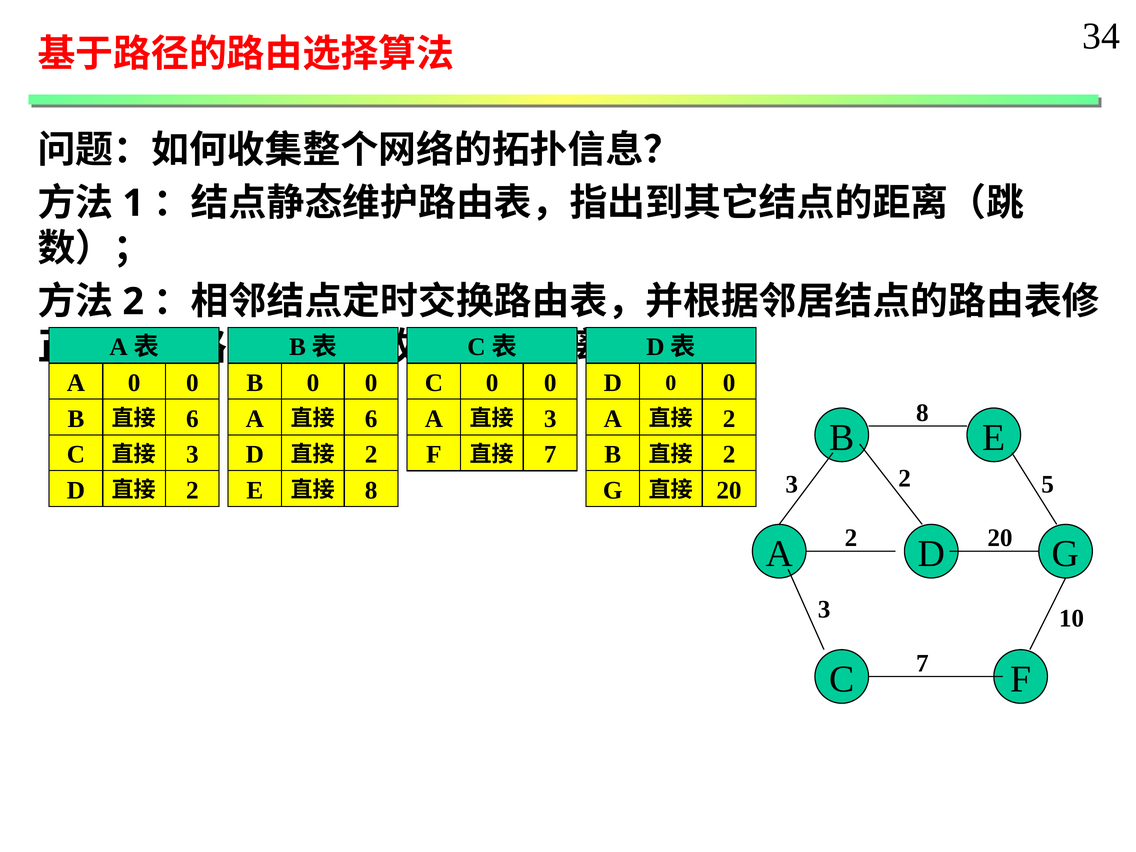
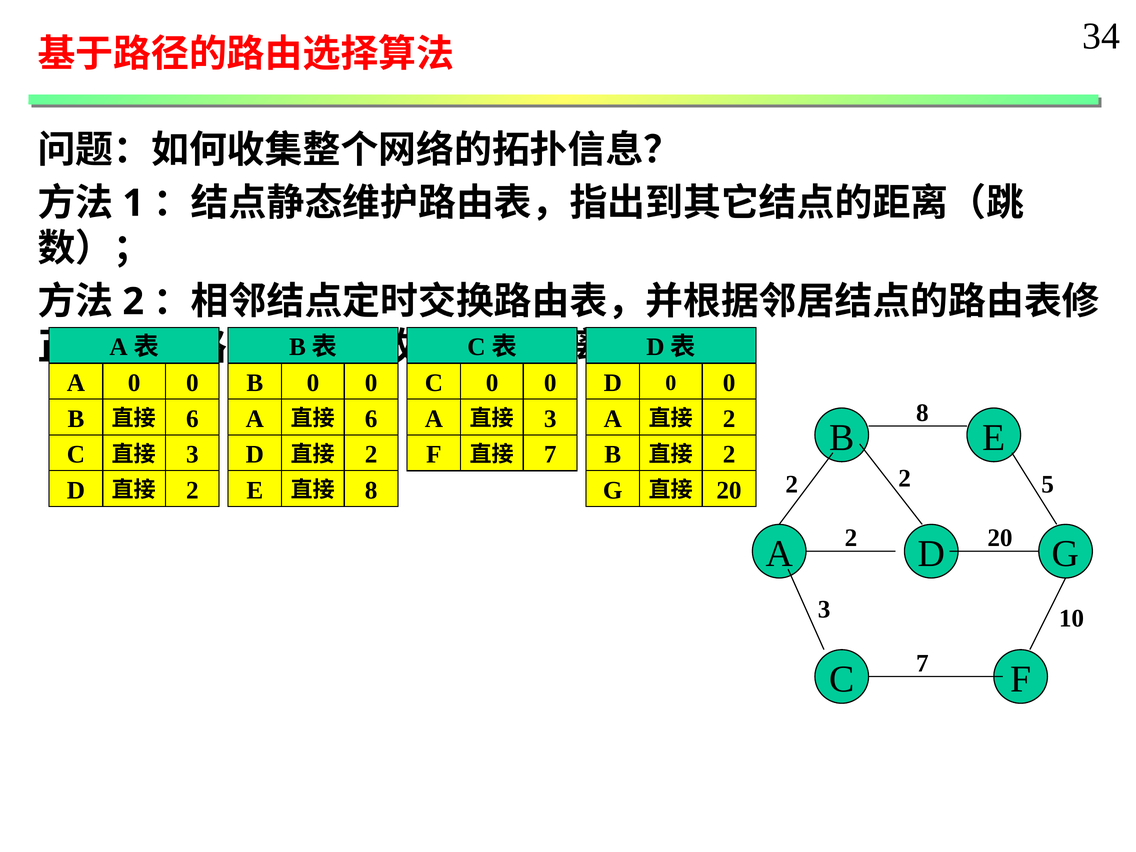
20 3: 3 -> 2 (792, 484)
